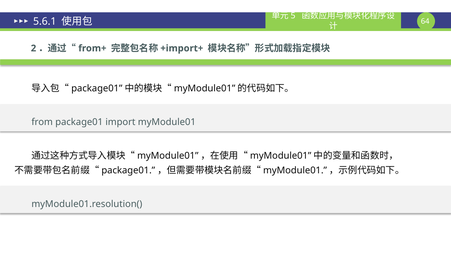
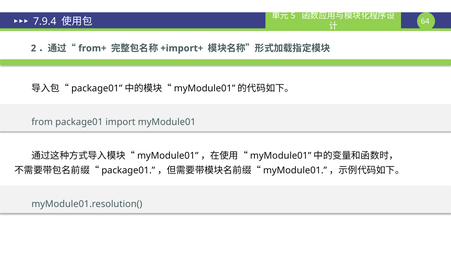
5.6.1: 5.6.1 -> 7.9.4 (45, 22)
